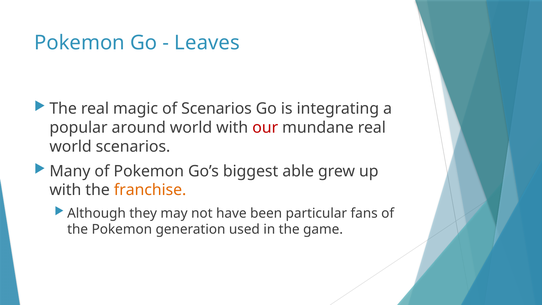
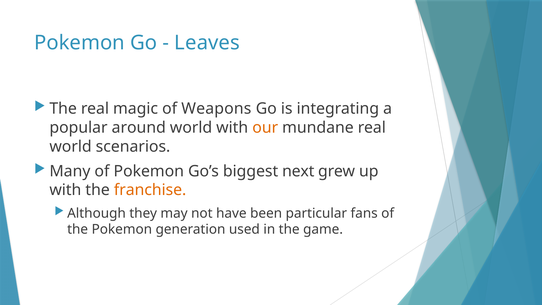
of Scenarios: Scenarios -> Weapons (216, 109)
our colour: red -> orange (265, 128)
able: able -> next (298, 171)
